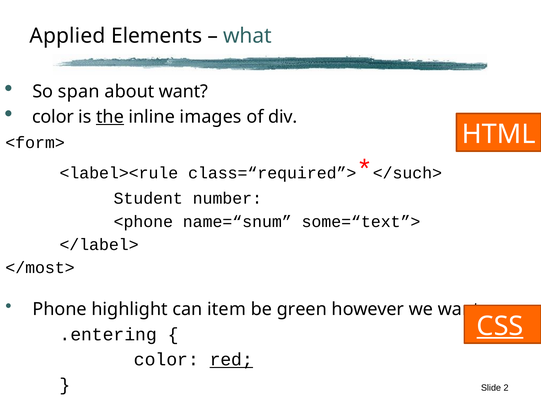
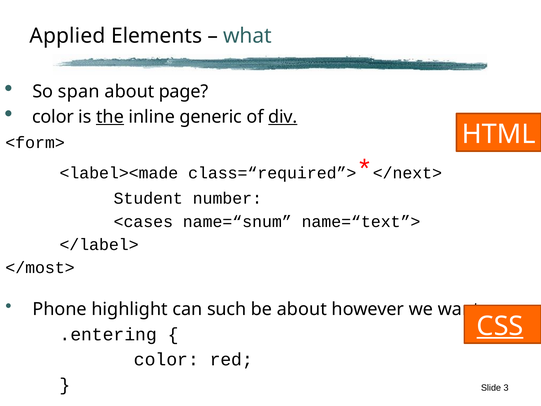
about want: want -> page (183, 91)
images: images -> generic (211, 117)
div underline: none -> present (283, 117)
<label><rule: <label><rule -> <label><made (119, 173)
</such>: </such> -> </next> (407, 173)
<phone: <phone -> <cases (143, 221)
some=“text”>: some=“text”> -> name=“text”> (361, 221)
item: item -> such (227, 309)
be green: green -> about (302, 309)
red underline: present -> none (231, 359)
2: 2 -> 3 (506, 387)
